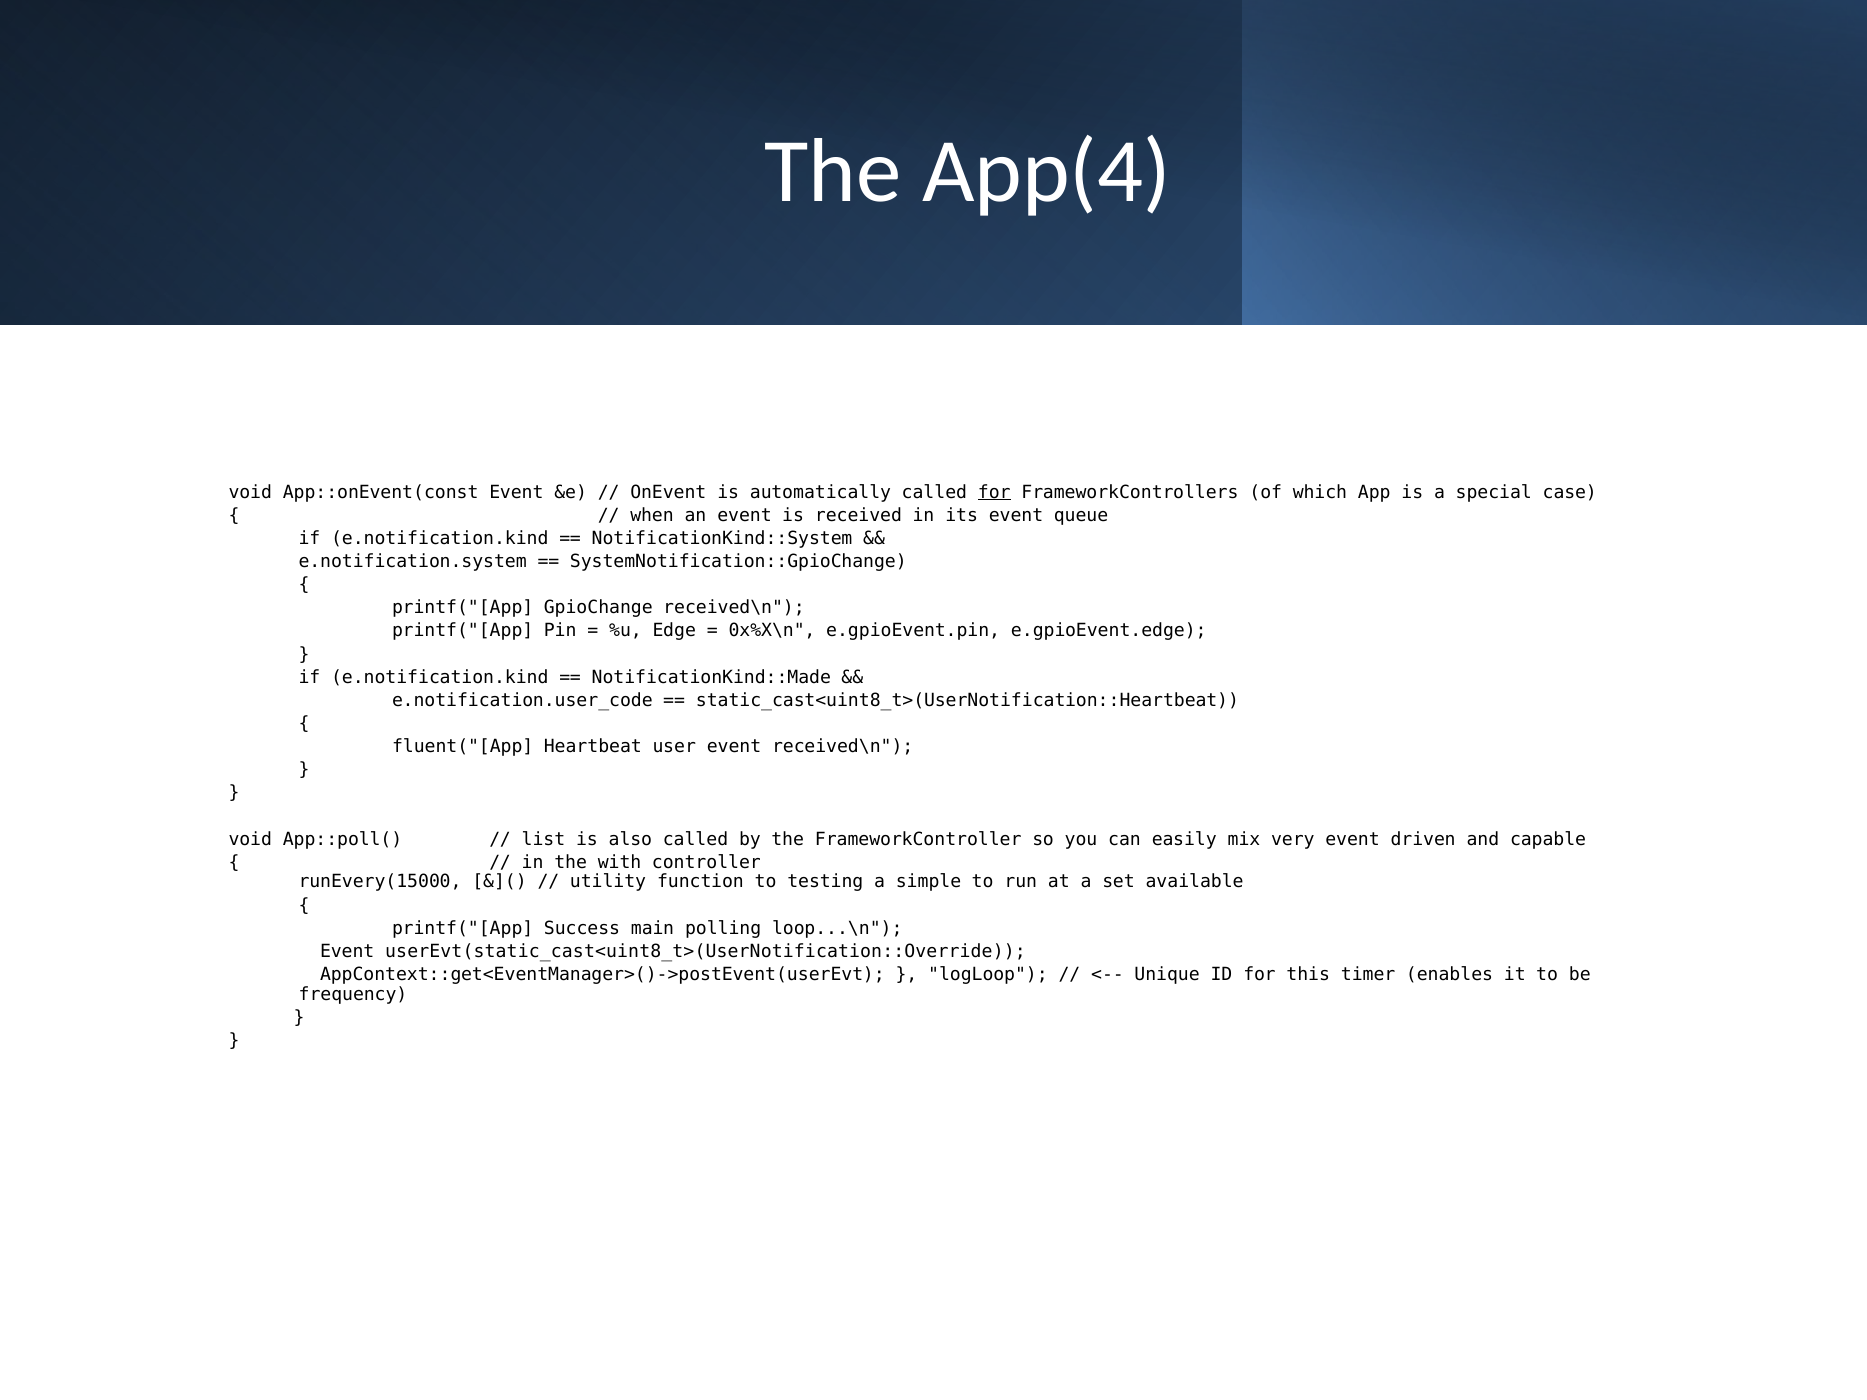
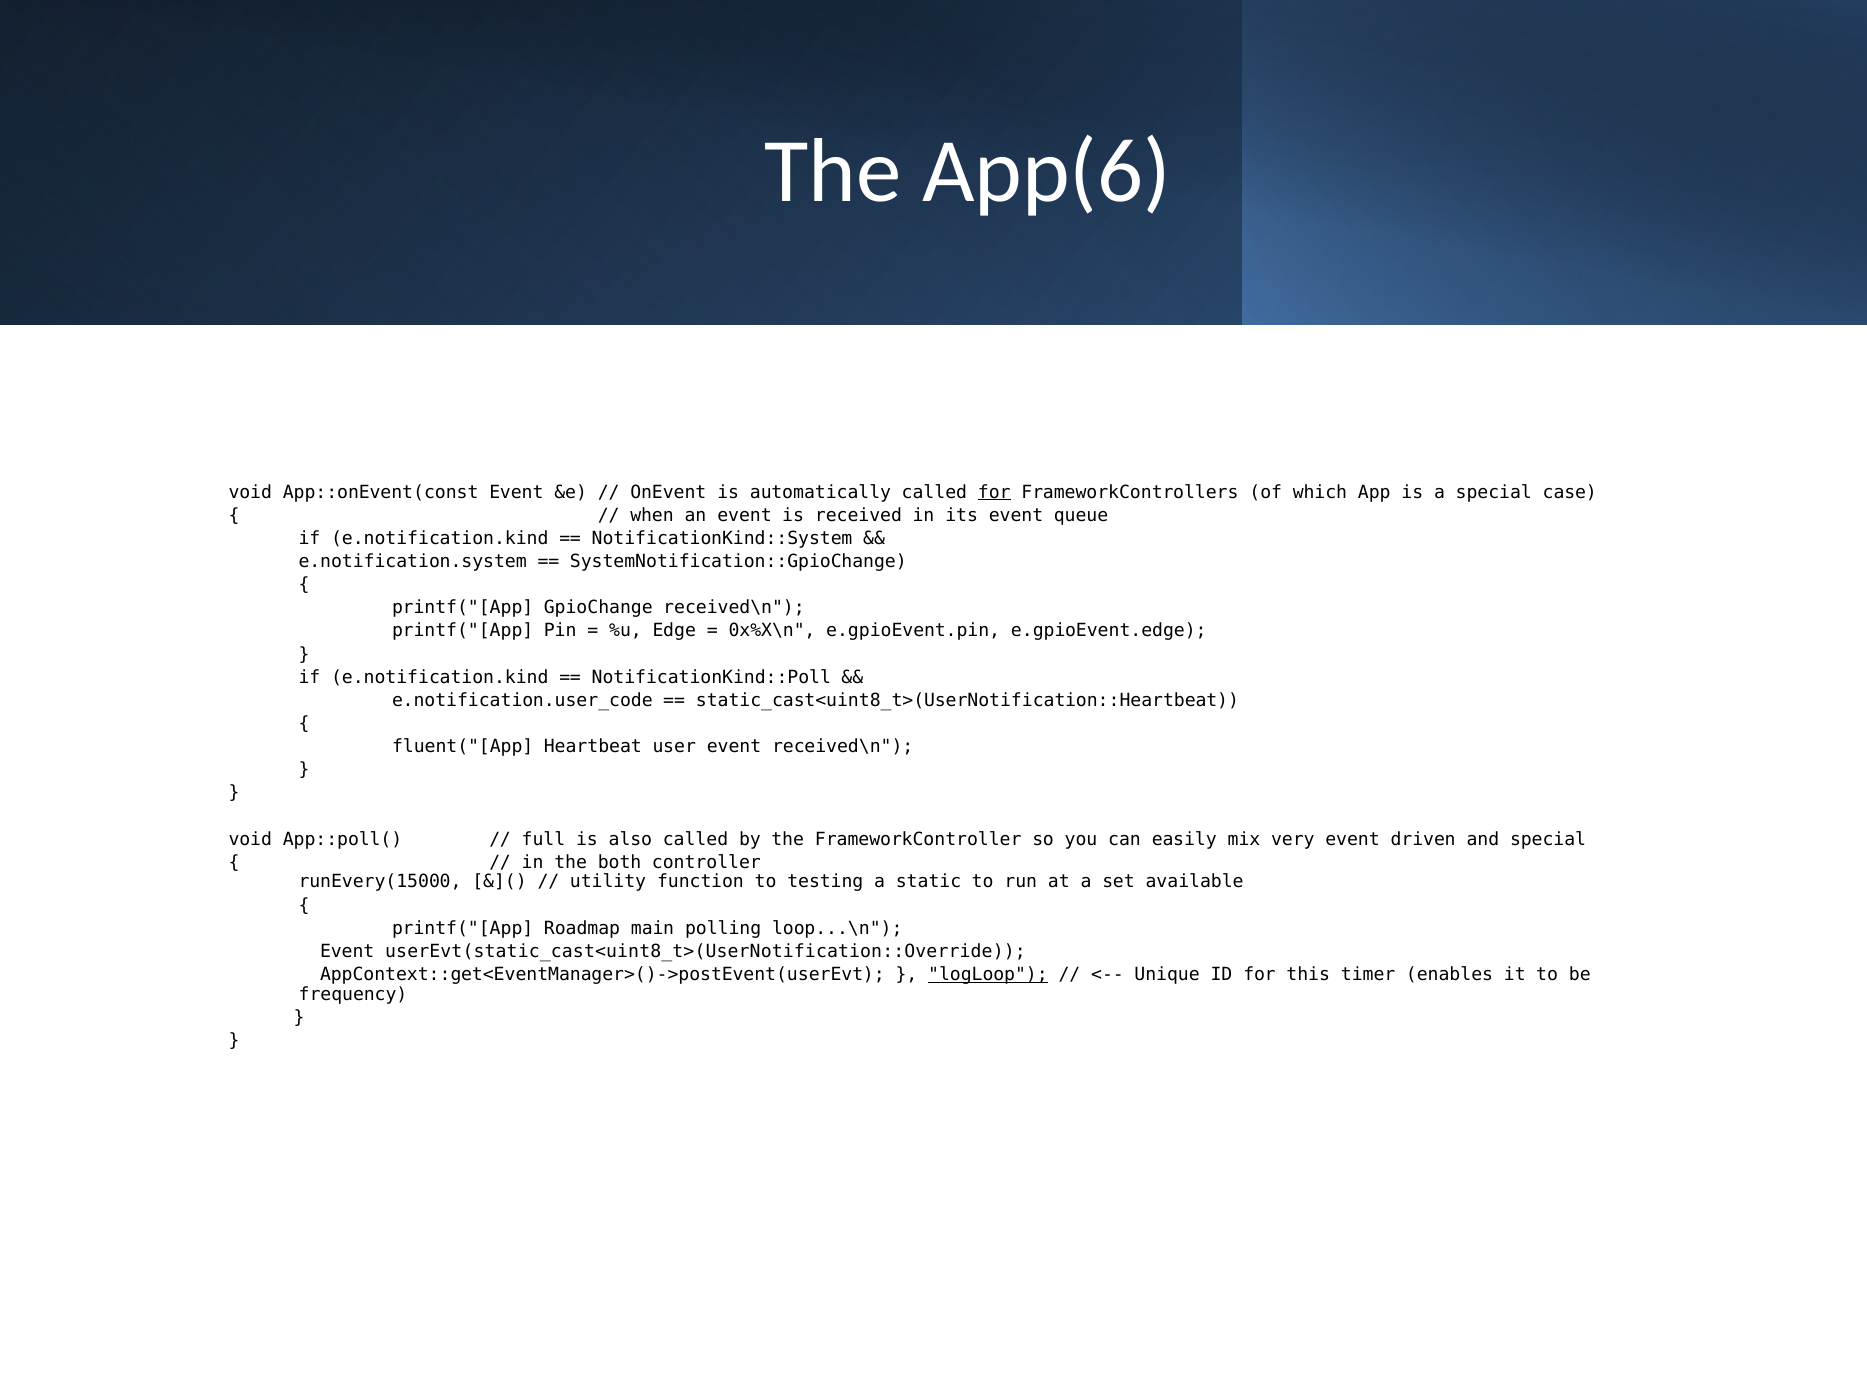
App(4: App(4 -> App(6 (1046, 172)
NotificationKind::Made: NotificationKind::Made -> NotificationKind::Poll (711, 677)
list: list -> full (543, 839)
and capable: capable -> special (1548, 839)
with: with -> both (620, 863)
simple: simple -> static (929, 882)
Success: Success -> Roadmap (582, 928)
logLoop underline: none -> present (988, 975)
